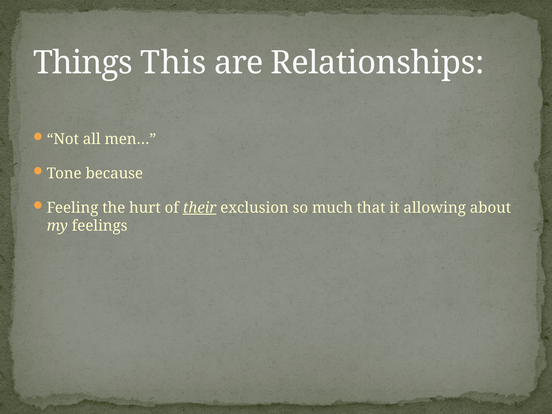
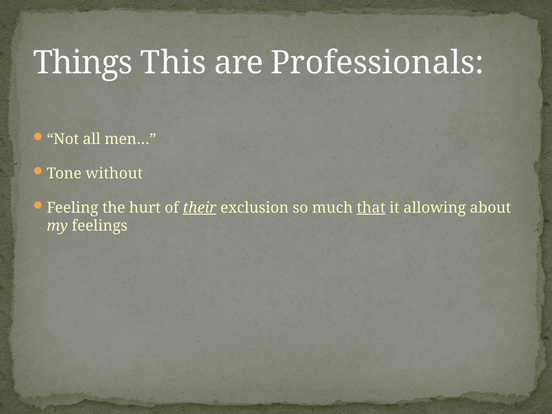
Relationships: Relationships -> Professionals (377, 63)
because: because -> without (114, 173)
that underline: none -> present (371, 208)
